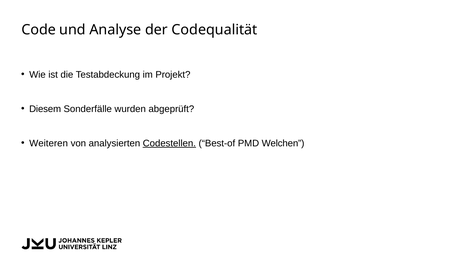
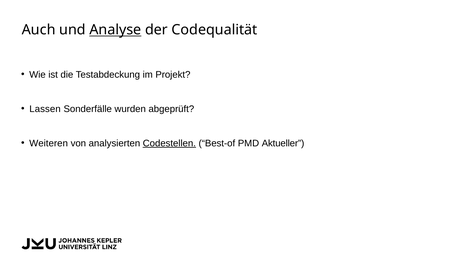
Code: Code -> Auch (39, 30)
Analyse underline: none -> present (115, 30)
Diesem: Diesem -> Lassen (45, 109)
Welchen: Welchen -> Aktueller (283, 144)
